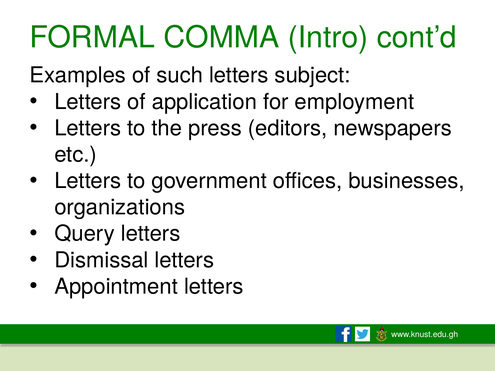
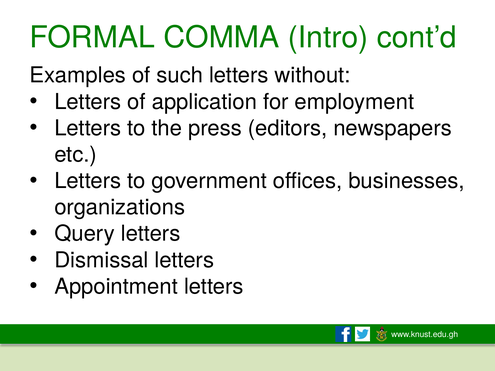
subject: subject -> without (313, 75)
